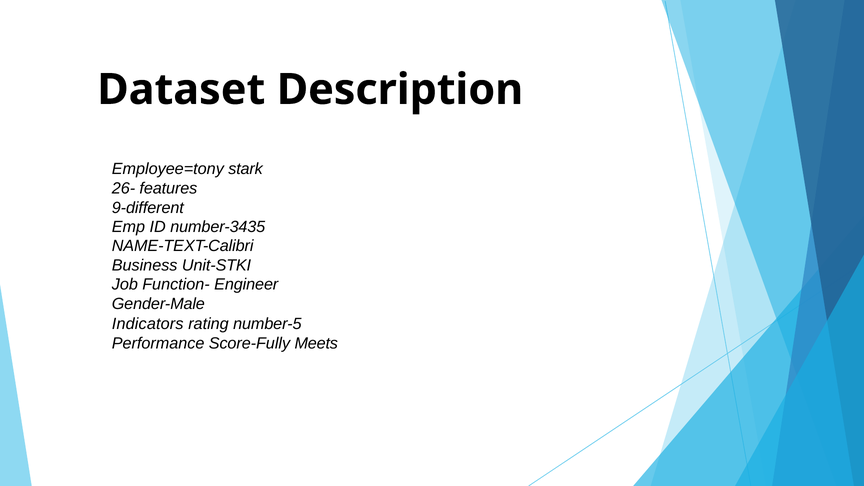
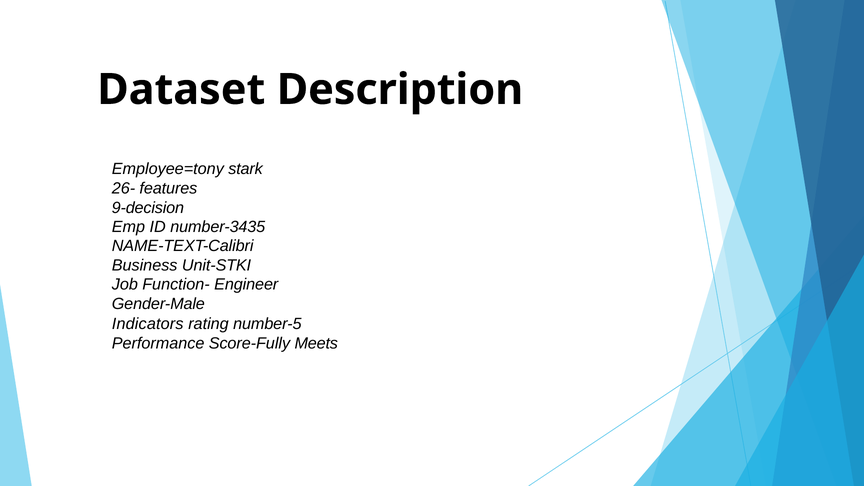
9-different: 9-different -> 9-decision (148, 208)
